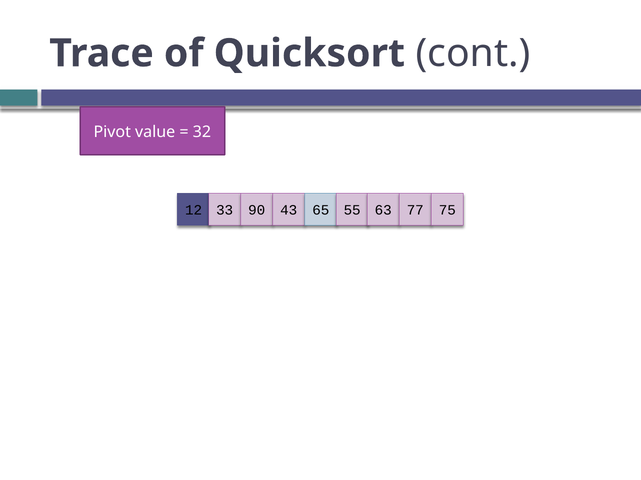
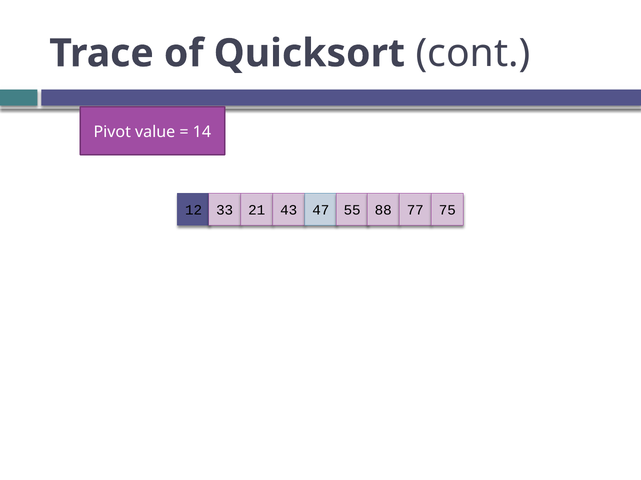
32: 32 -> 14 (202, 132)
90: 90 -> 21 (257, 211)
65: 65 -> 47 (321, 211)
63: 63 -> 88 (383, 211)
